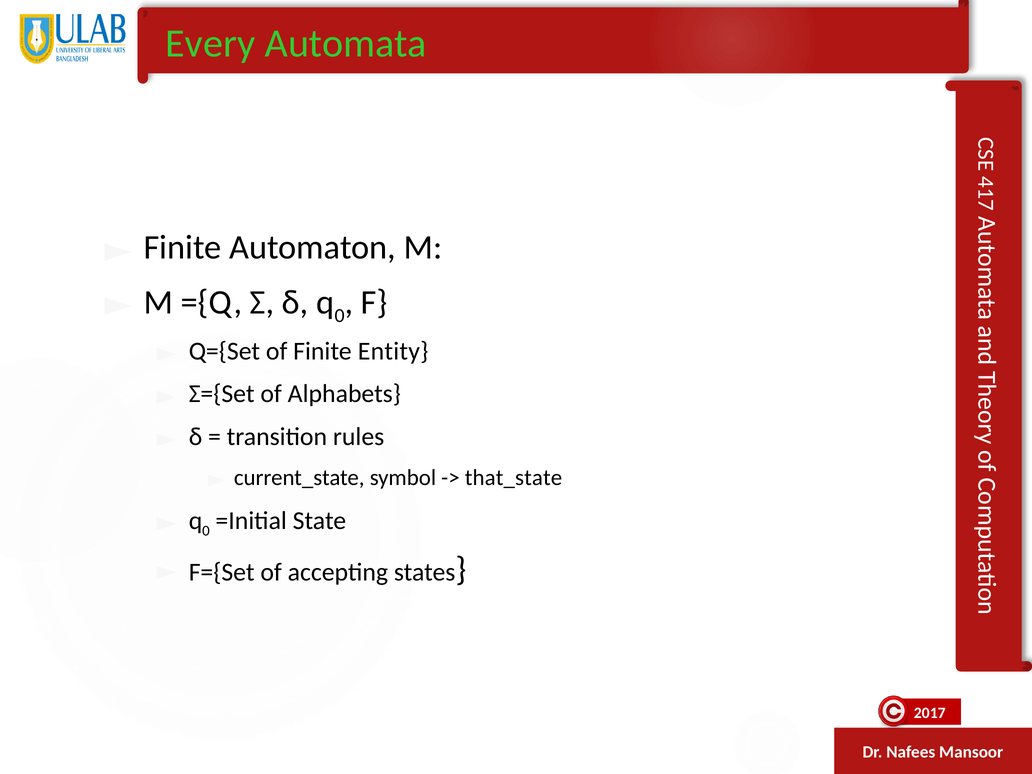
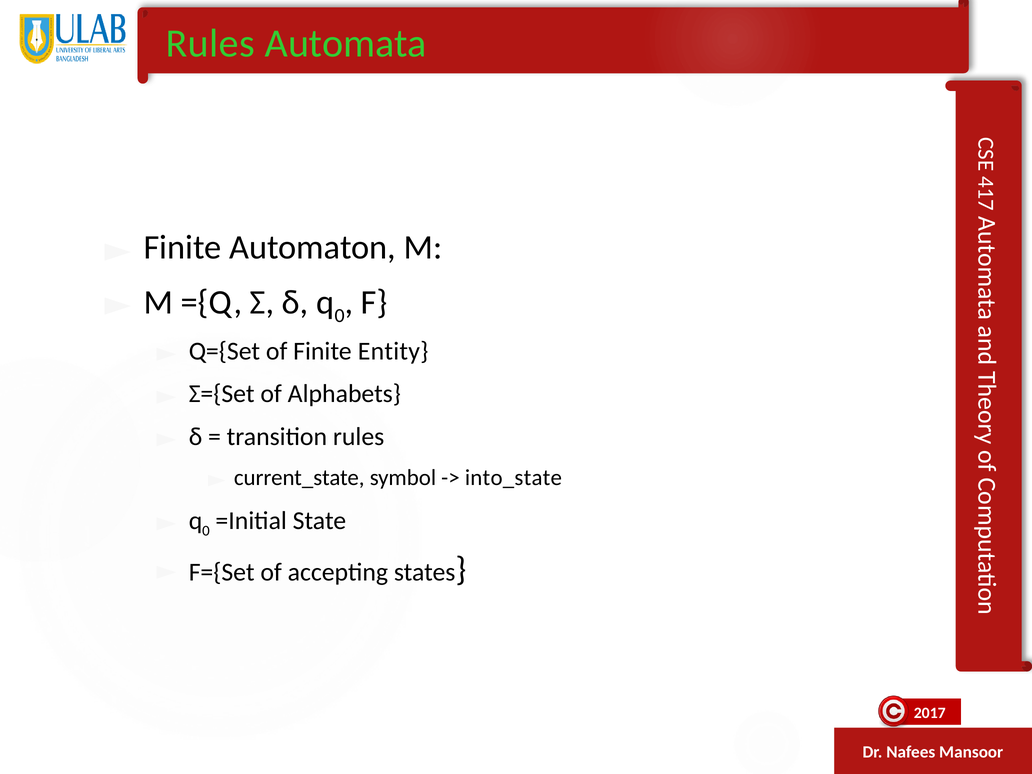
Every: Every -> Rules (210, 44)
that_state: that_state -> into_state (513, 478)
